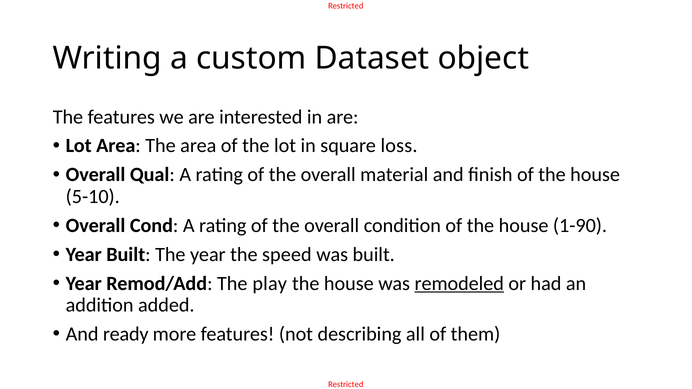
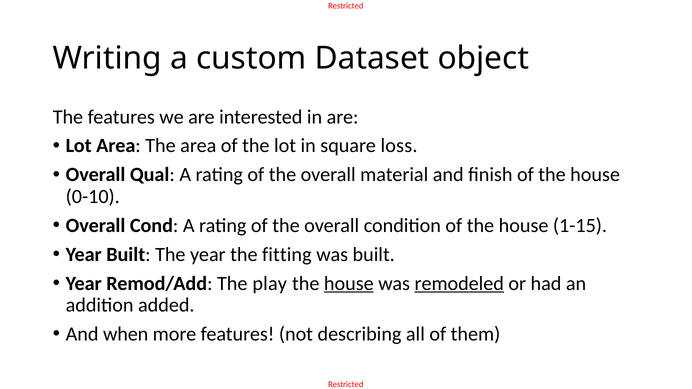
5-10: 5-10 -> 0-10 (93, 197)
1-90: 1-90 -> 1-15 (580, 226)
speed: speed -> fitting (287, 255)
house underline: none -> present (349, 284)
ready: ready -> when (126, 334)
